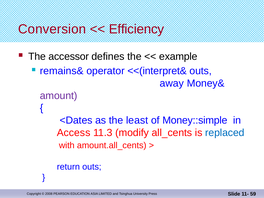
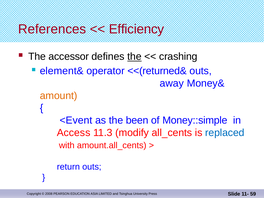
Conversion: Conversion -> References (52, 29)
the underline: none -> present (134, 57)
example: example -> crashing (178, 57)
remains&: remains& -> element& (62, 71)
<<(interpret&: <<(interpret& -> <<(returned& (157, 71)
amount colour: purple -> orange (59, 96)
<Dates: <Dates -> <Event (76, 120)
least: least -> been (137, 120)
